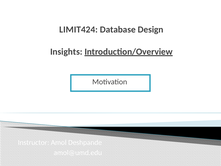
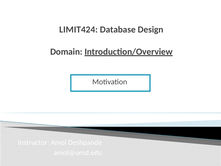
Insights: Insights -> Domain (66, 52)
